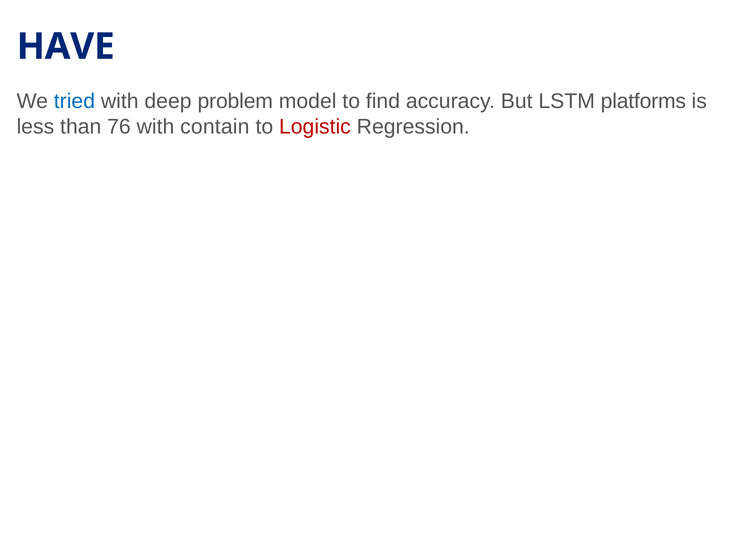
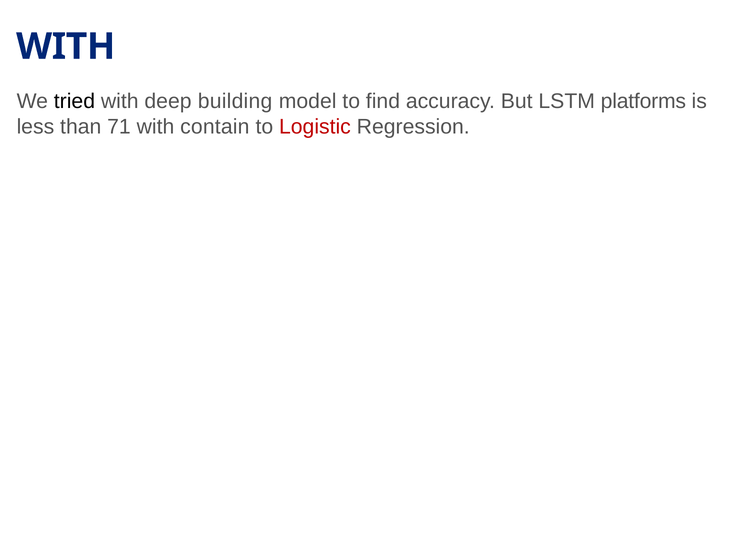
HAVE: HAVE -> WITH (66, 47)
tried colour: blue -> black (74, 101)
problem: problem -> building (235, 101)
76: 76 -> 71 (119, 127)
